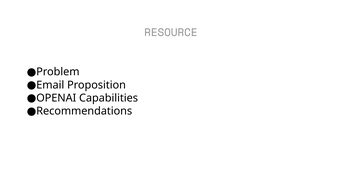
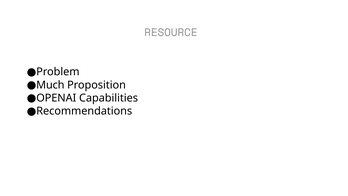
Email: Email -> Much (50, 85)
